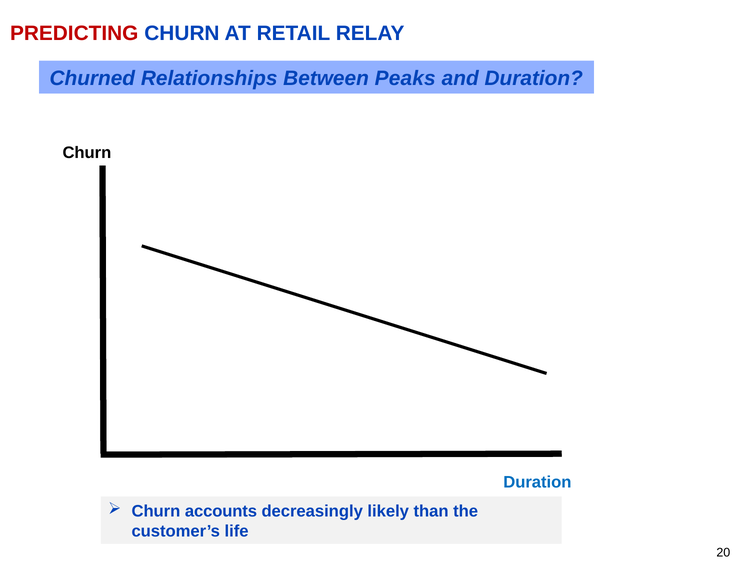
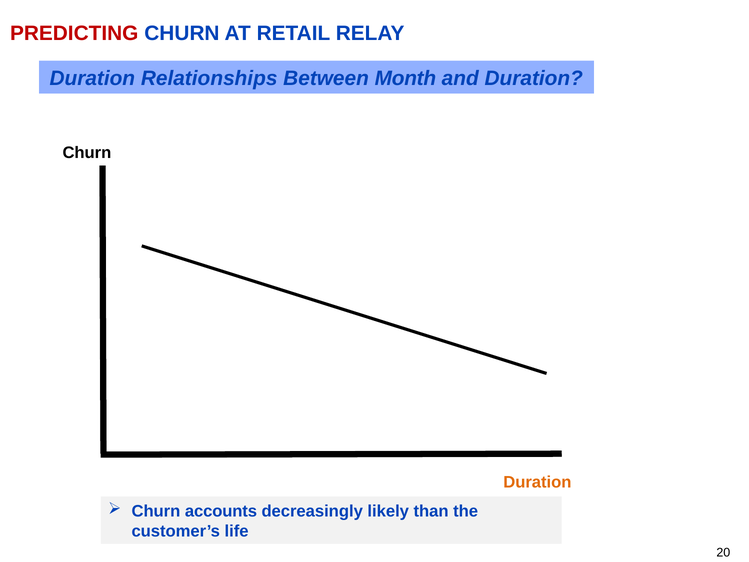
Churned: Churned -> Duration (92, 78)
Peaks: Peaks -> Month (405, 78)
Duration colour: blue -> orange (537, 482)
